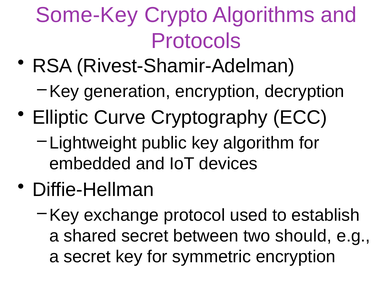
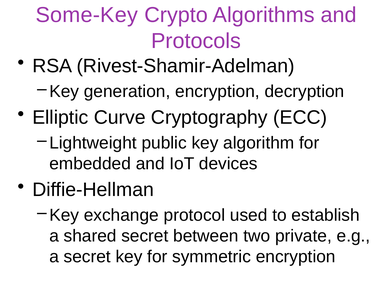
should: should -> private (303, 236)
